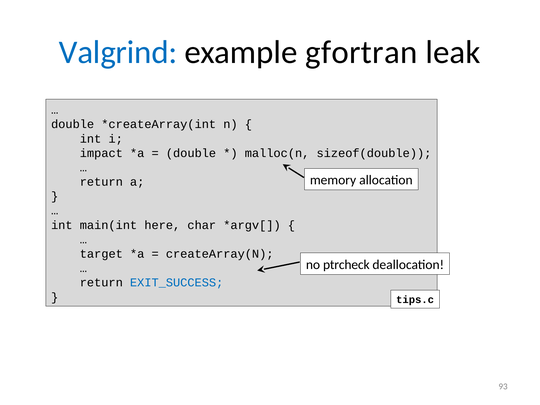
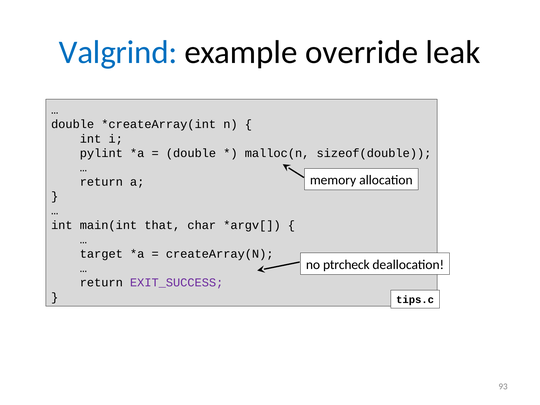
gfortran: gfortran -> override (362, 52)
impact: impact -> pylint (101, 153)
here: here -> that (162, 225)
EXIT_SUCCESS colour: blue -> purple (177, 283)
